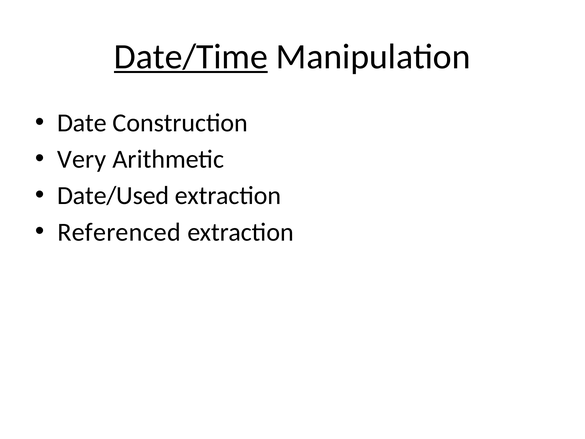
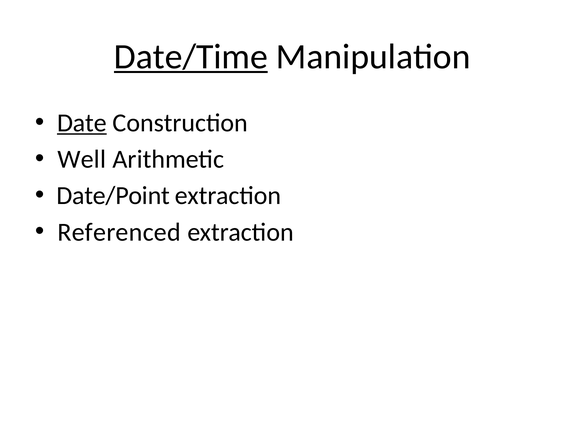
Date underline: none -> present (82, 123)
Very: Very -> Well (82, 159)
Date/Used: Date/Used -> Date/Point (113, 196)
